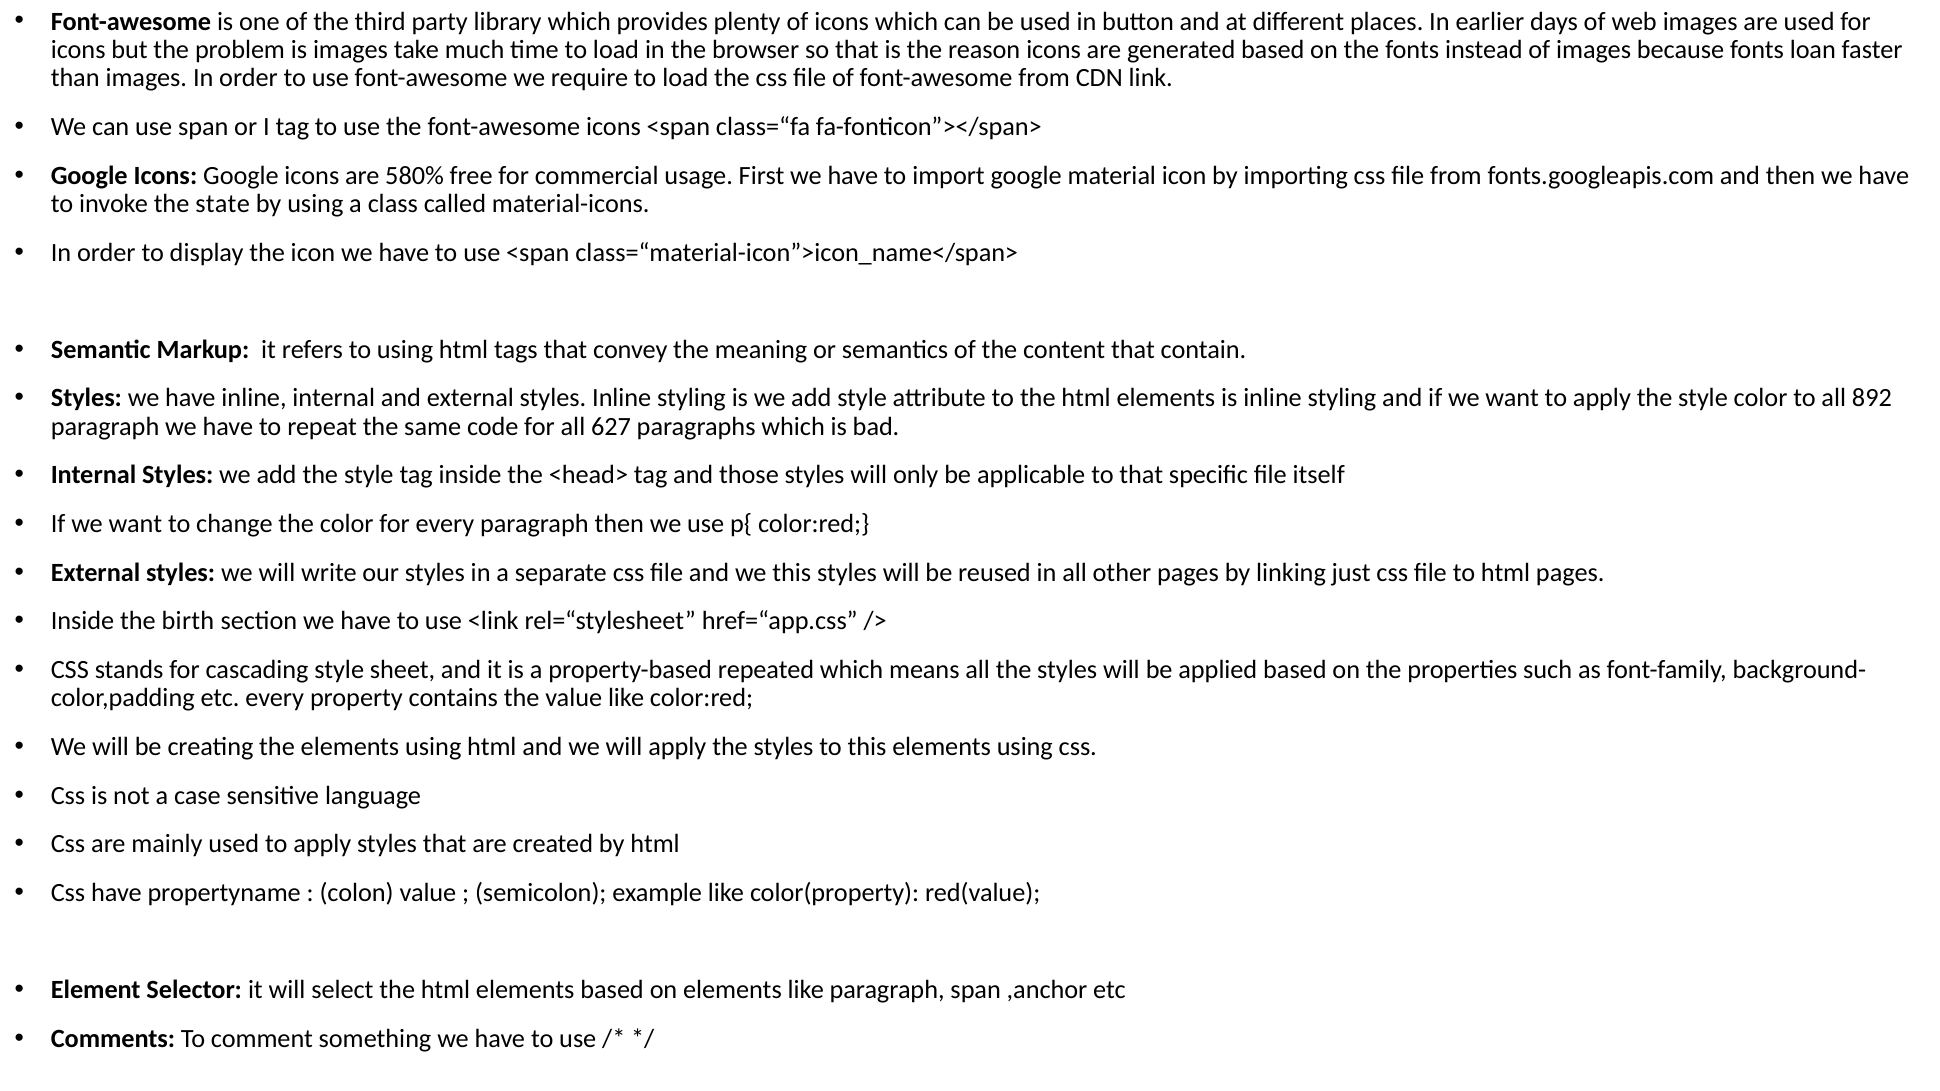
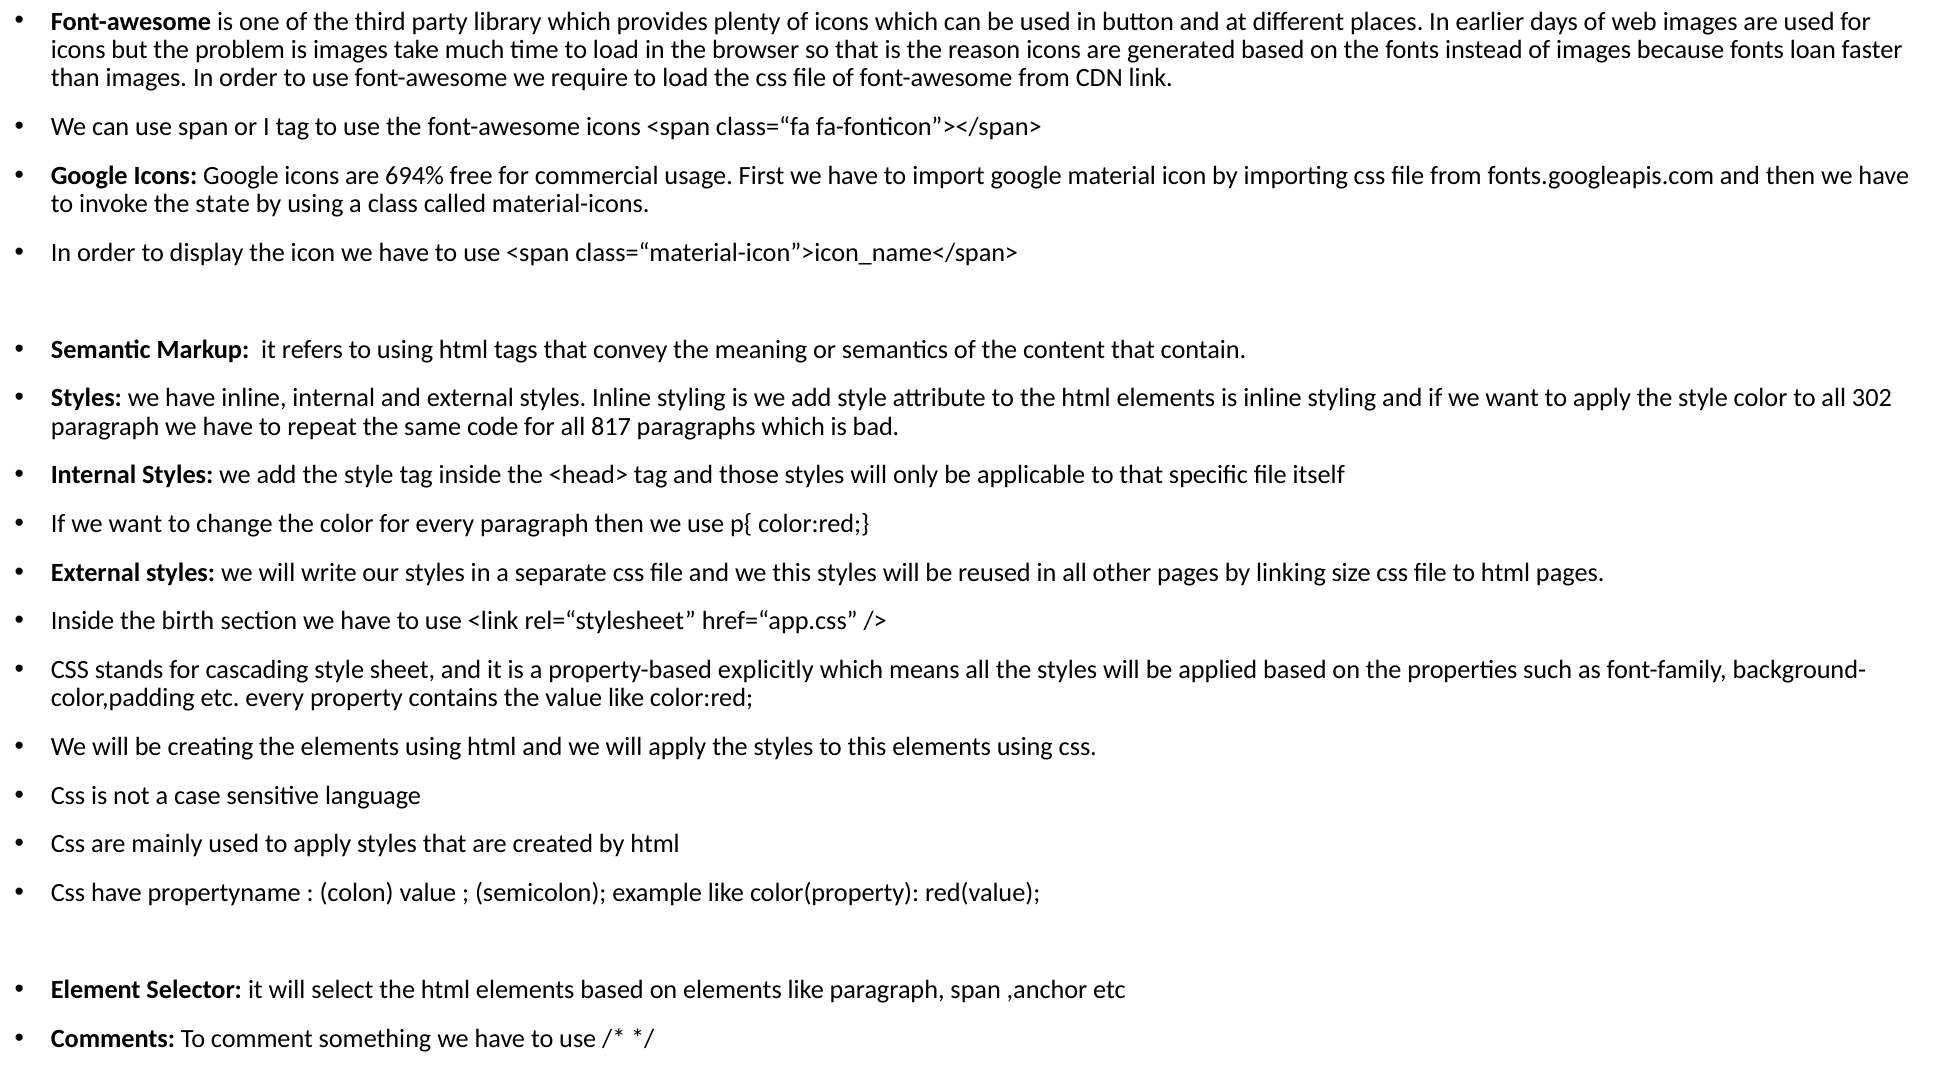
580%: 580% -> 694% (415, 175)
892: 892 -> 302 (1872, 398)
627: 627 -> 817 (611, 427)
just: just -> size (1351, 573)
repeated: repeated -> explicitly (766, 670)
